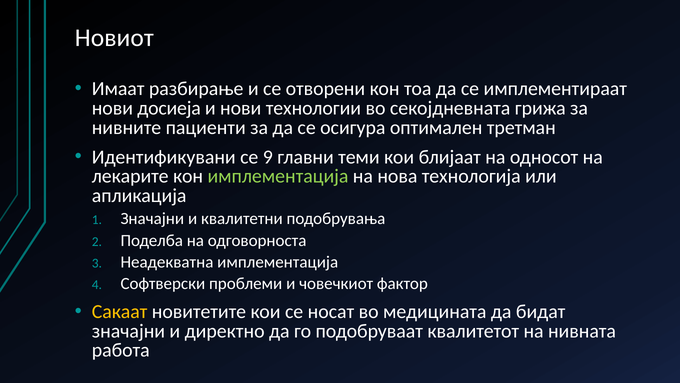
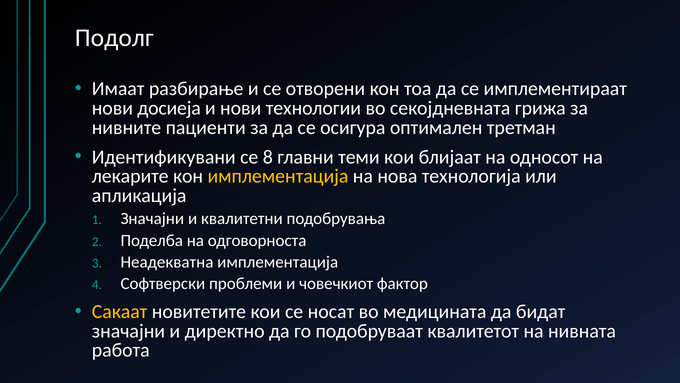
Новиот: Новиот -> Подолг (114, 38)
9: 9 -> 8 (268, 157)
имплементација colour: light green -> yellow (278, 176)
